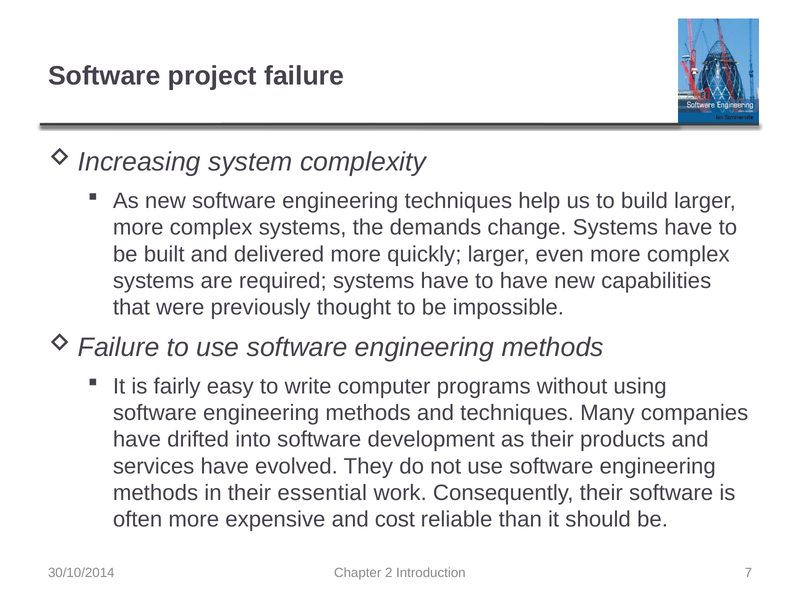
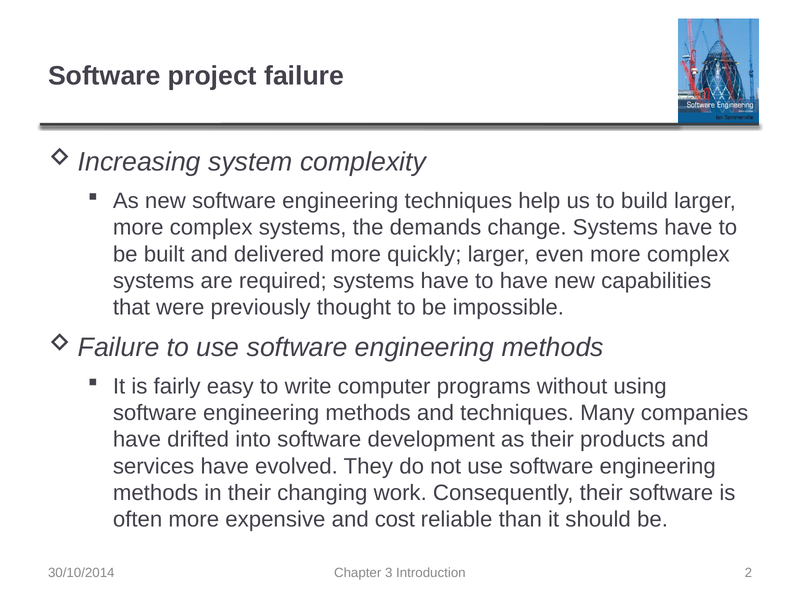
essential: essential -> changing (322, 493)
2: 2 -> 3 (389, 573)
7: 7 -> 2 (748, 573)
